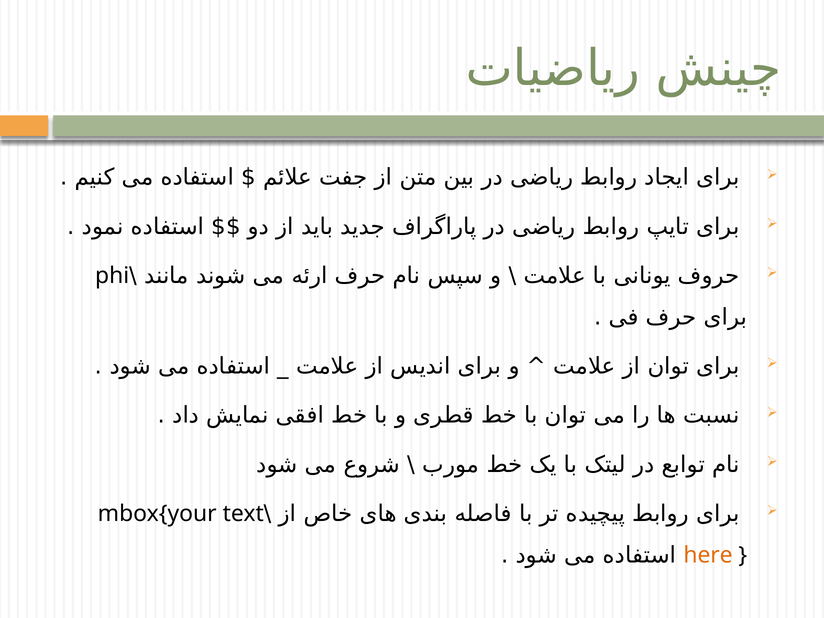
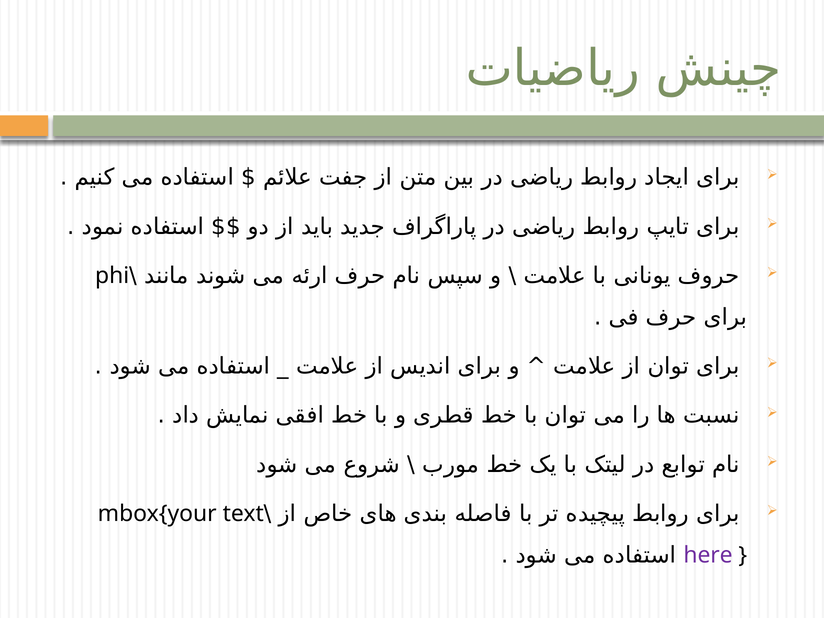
here colour: orange -> purple (708, 555)
